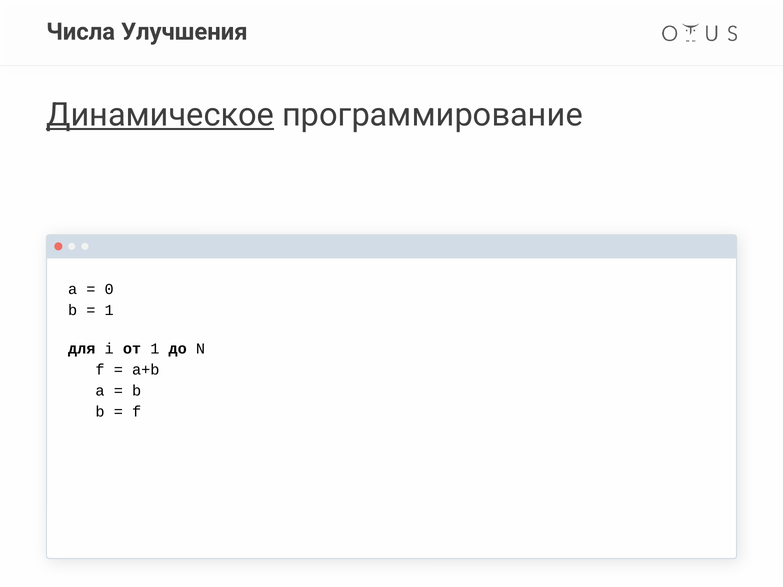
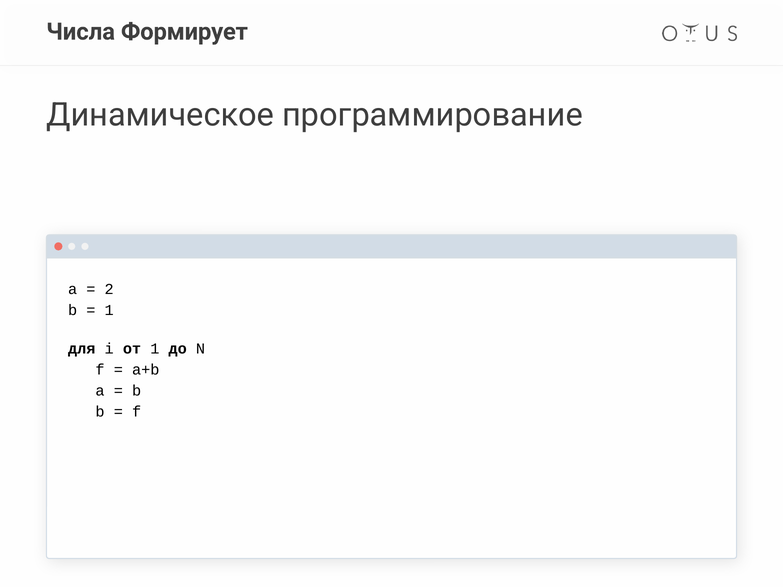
Улучшения: Улучшения -> Формирует (184, 32)
Динамическое underline: present -> none (160, 115)
0: 0 -> 2 (109, 289)
